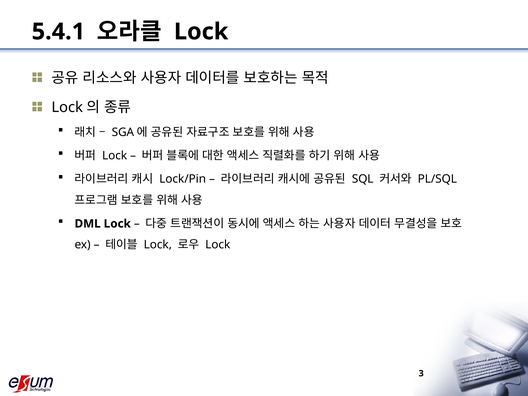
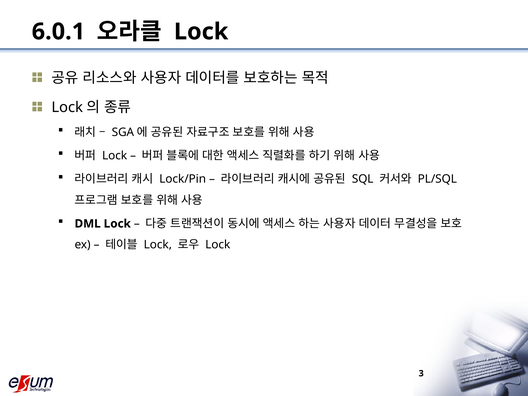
5.4.1: 5.4.1 -> 6.0.1 (58, 32)
